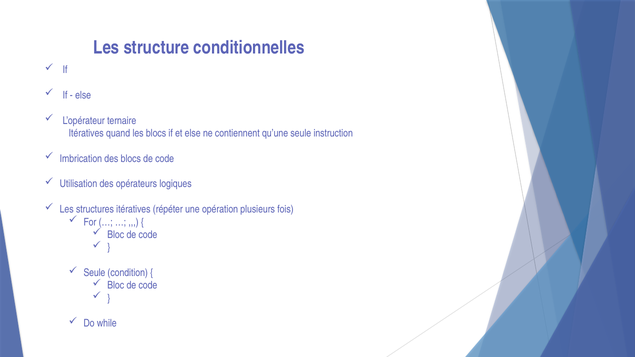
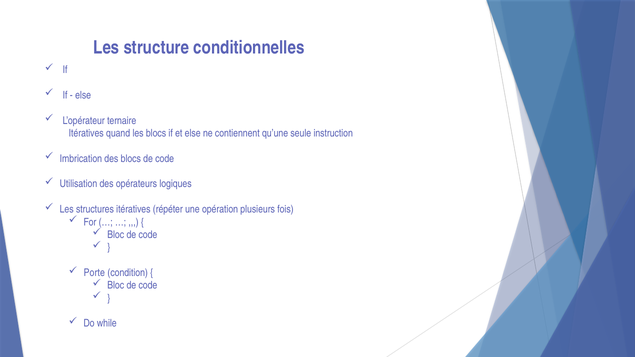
Seule: Seule -> Porte (94, 273)
